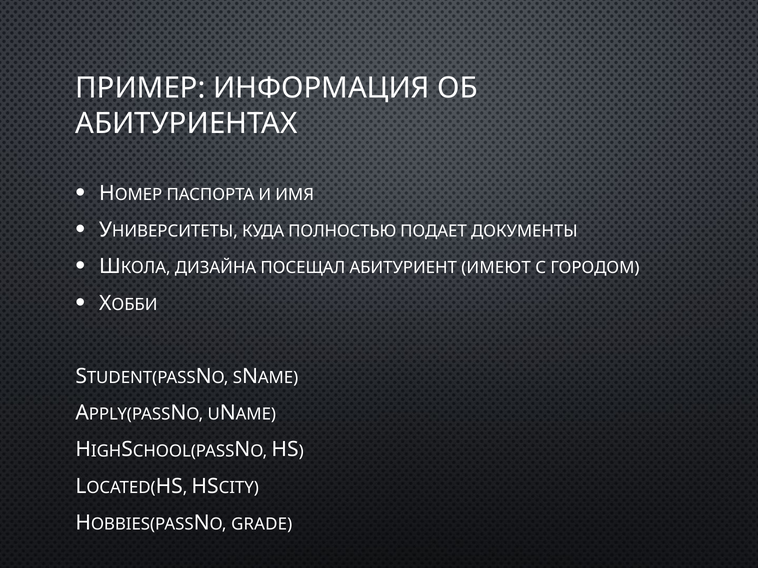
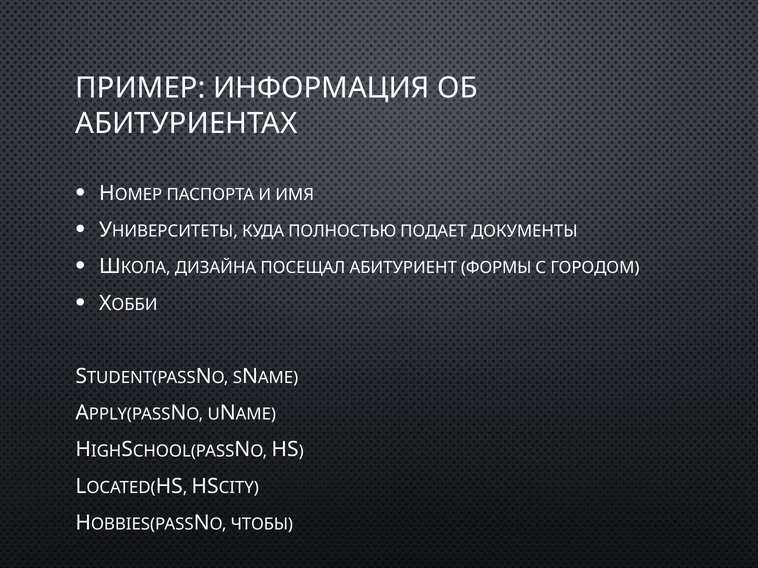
ИМЕЮТ: ИМЕЮТ -> ФОРМЫ (496, 268)
GRADE: GRADE -> ЧТОБЫ (262, 525)
